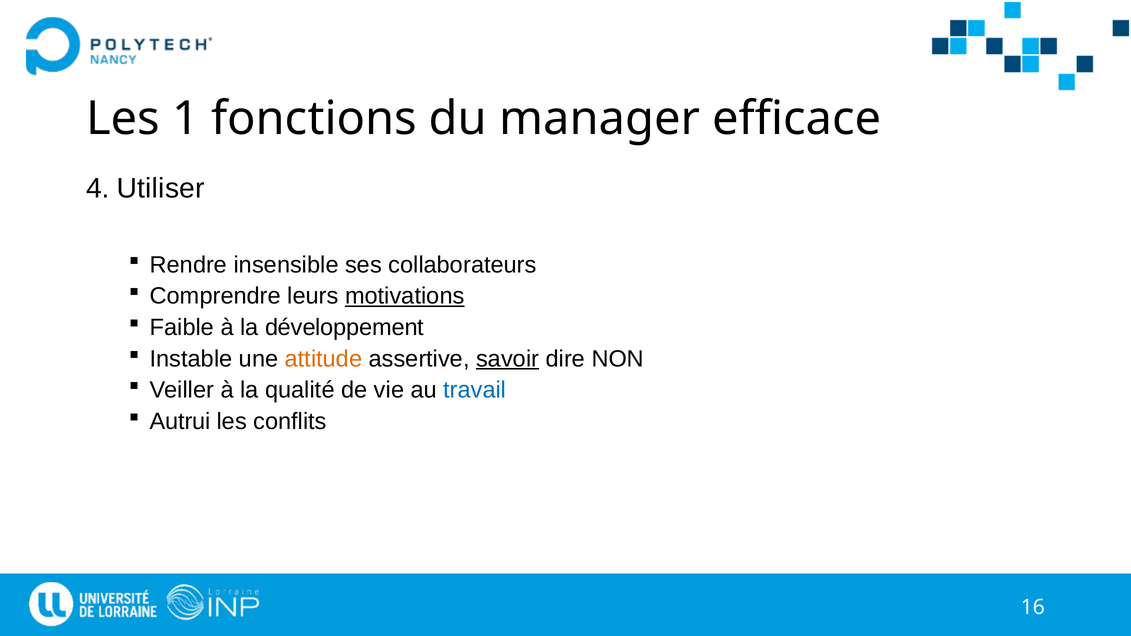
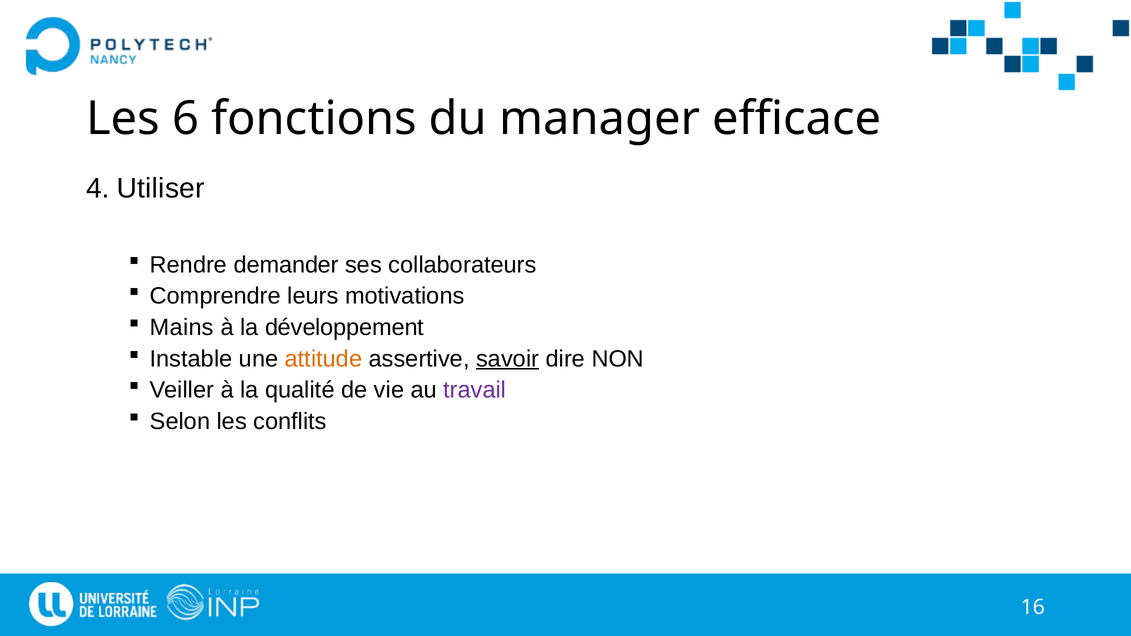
1: 1 -> 6 (186, 119)
insensible: insensible -> demander (286, 265)
motivations underline: present -> none (405, 296)
Faible: Faible -> Mains (182, 328)
travail colour: blue -> purple (475, 390)
Autrui: Autrui -> Selon (180, 422)
